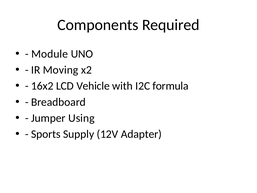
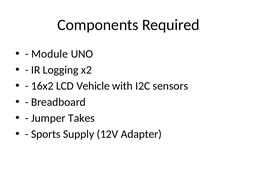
Moving: Moving -> Logging (61, 70)
formula: formula -> sensors (170, 86)
Using: Using -> Takes (82, 118)
